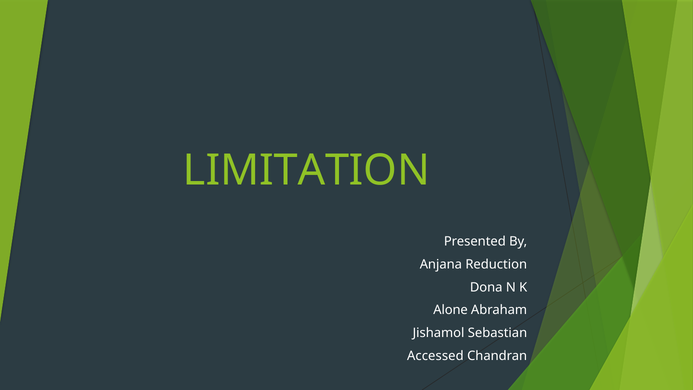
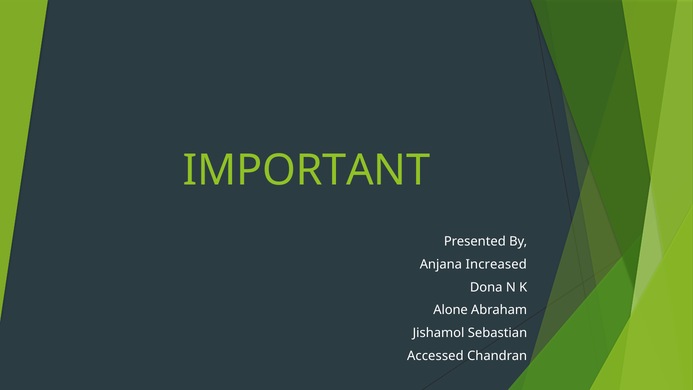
LIMITATION: LIMITATION -> IMPORTANT (307, 171)
Reduction: Reduction -> Increased (496, 264)
